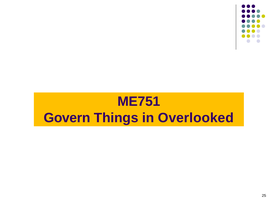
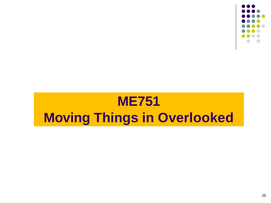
Govern: Govern -> Moving (67, 118)
